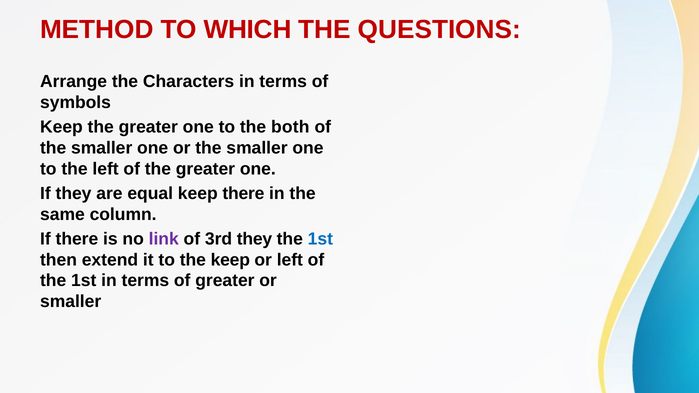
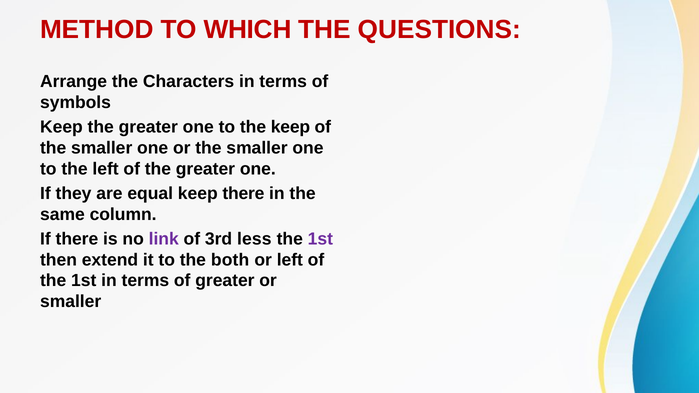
the both: both -> keep (290, 127)
3rd they: they -> less (254, 239)
1st colour: blue -> purple (320, 239)
the keep: keep -> both (230, 260)
